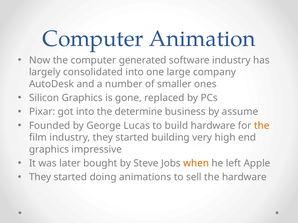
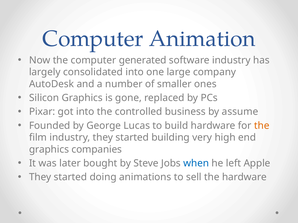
determine: determine -> controlled (139, 112)
impressive: impressive -> companies (97, 150)
when colour: orange -> blue (196, 164)
